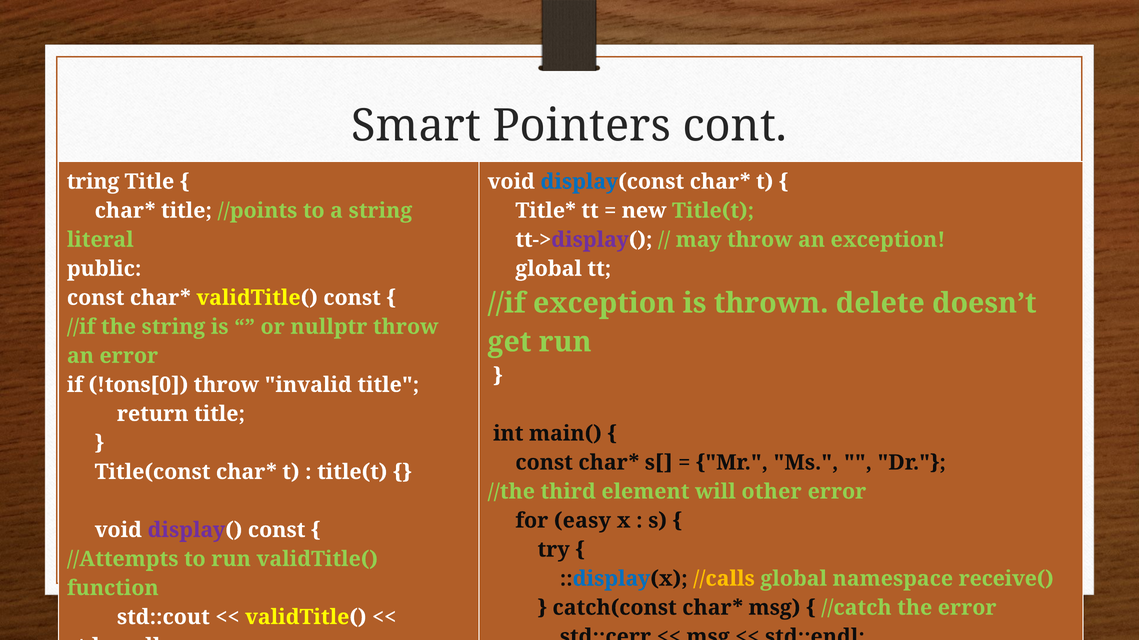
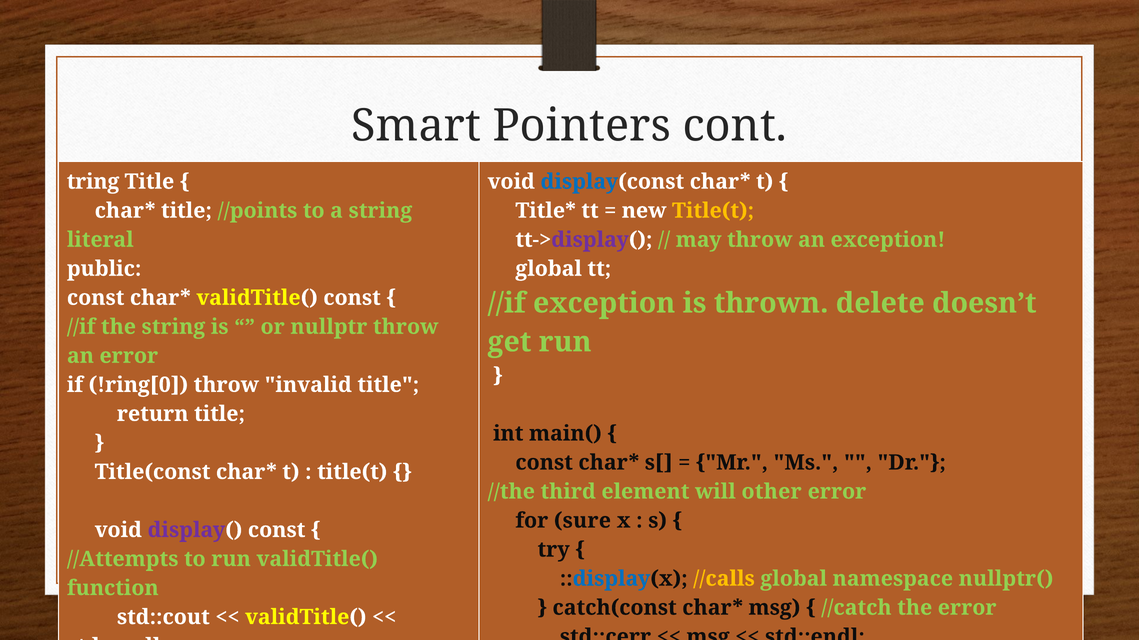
Title(t colour: light green -> yellow (713, 211)
!tons[0: !tons[0 -> !ring[0 (138, 385)
easy: easy -> sure (582, 521)
receive(: receive( -> nullptr( (1006, 579)
